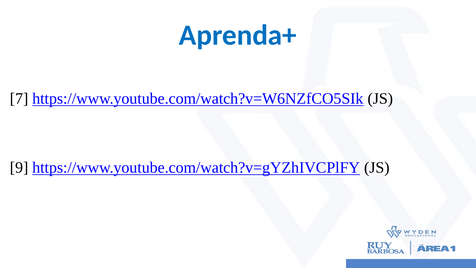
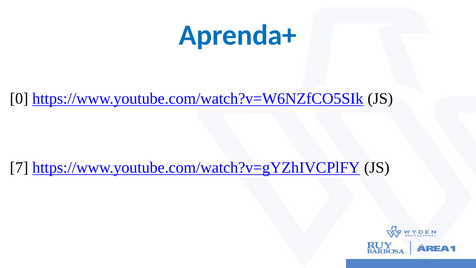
7: 7 -> 0 (19, 99)
9: 9 -> 7 (19, 168)
